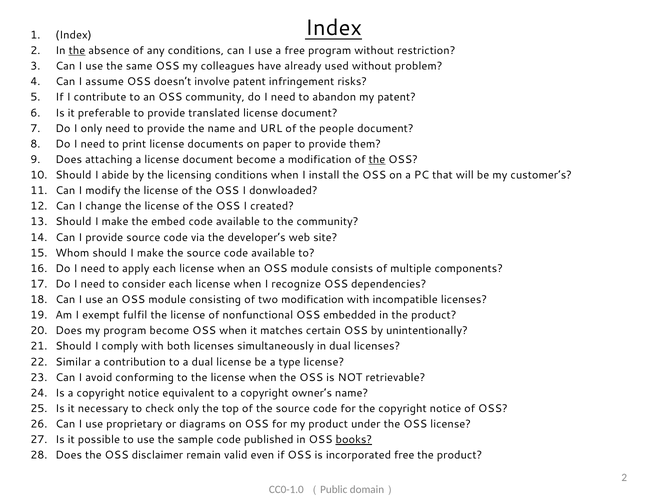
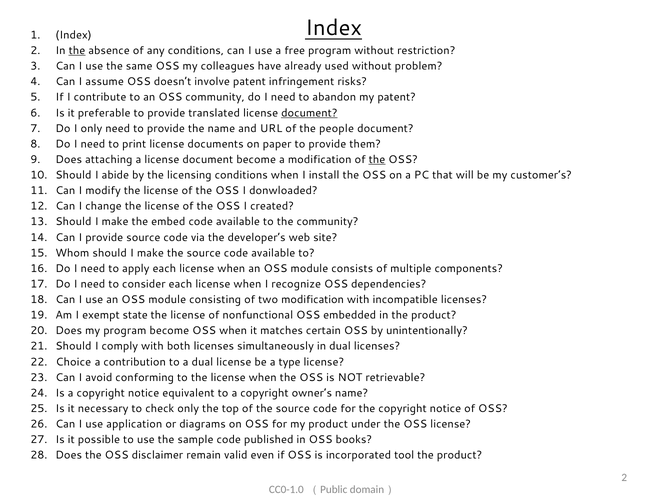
document underline: none -> present (309, 113)
fulfil: fulfil -> state (135, 315)
Similar: Similar -> Choice (73, 362)
proprietary: proprietary -> application (134, 424)
books underline: present -> none (354, 440)
incorporated free: free -> tool (404, 455)
